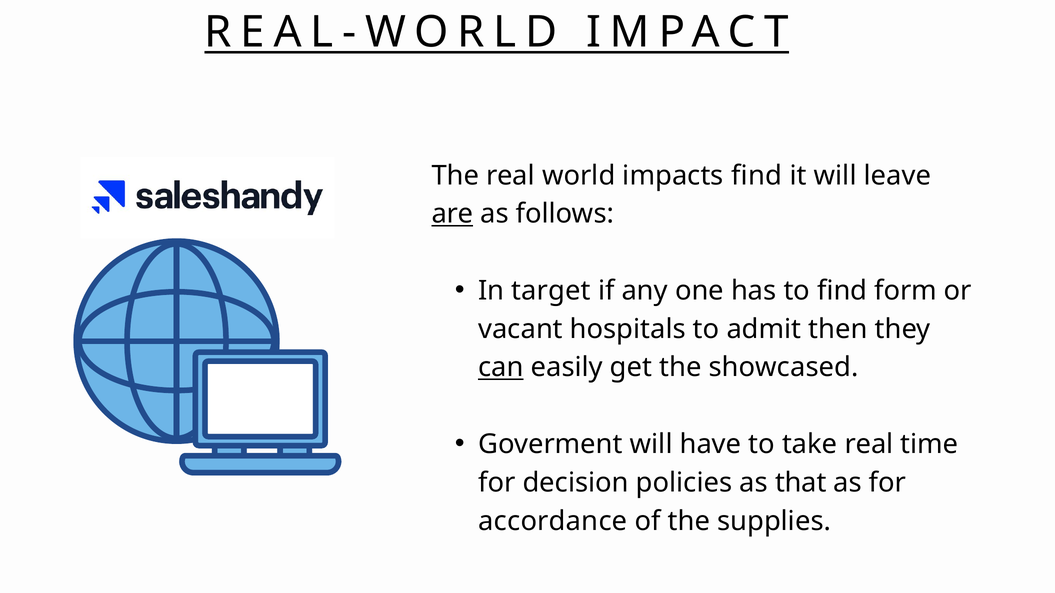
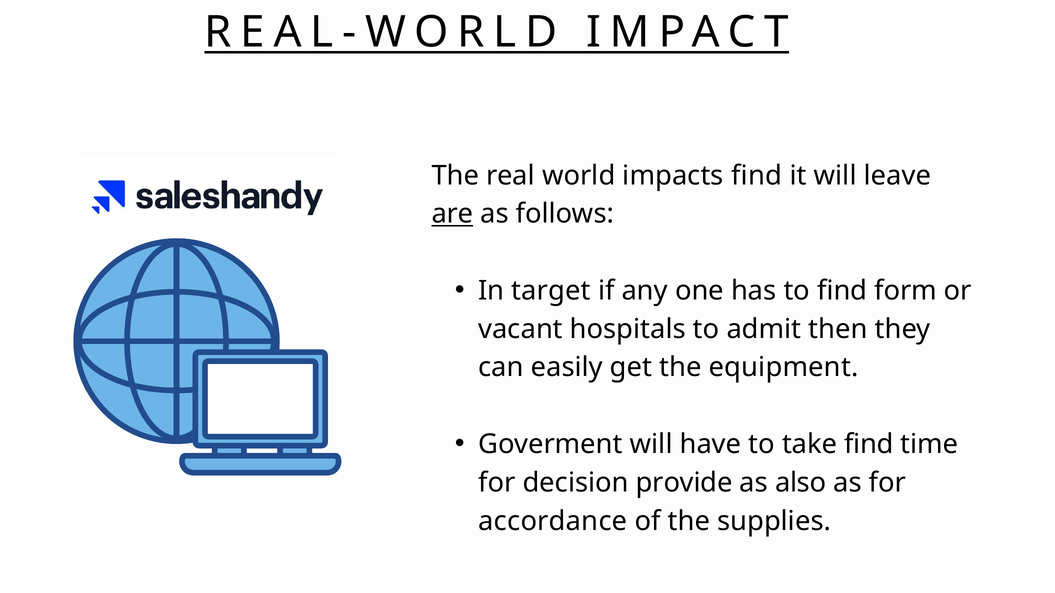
can underline: present -> none (501, 368)
showcased: showcased -> equipment (784, 368)
take real: real -> find (869, 445)
policies: policies -> provide (684, 483)
that: that -> also (801, 483)
